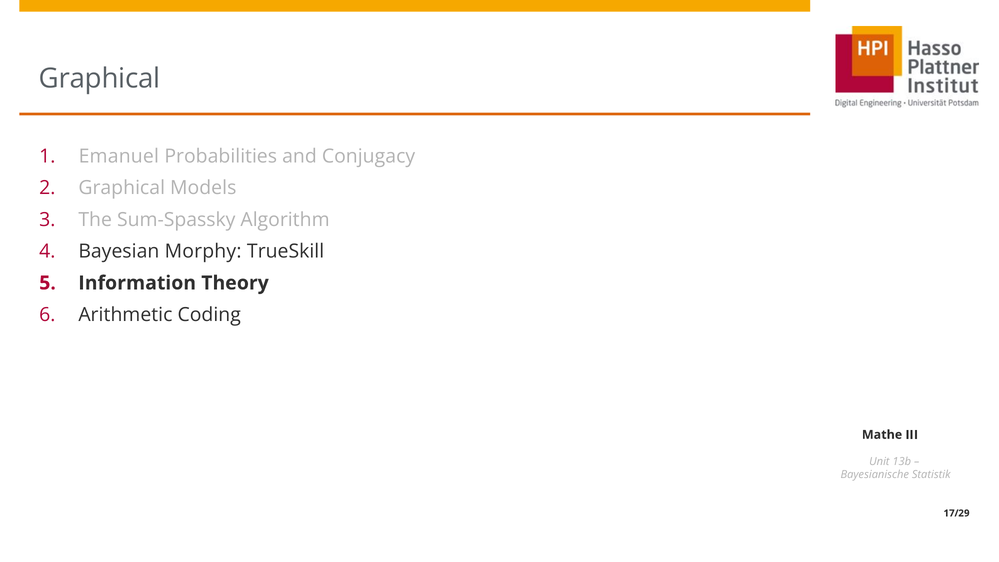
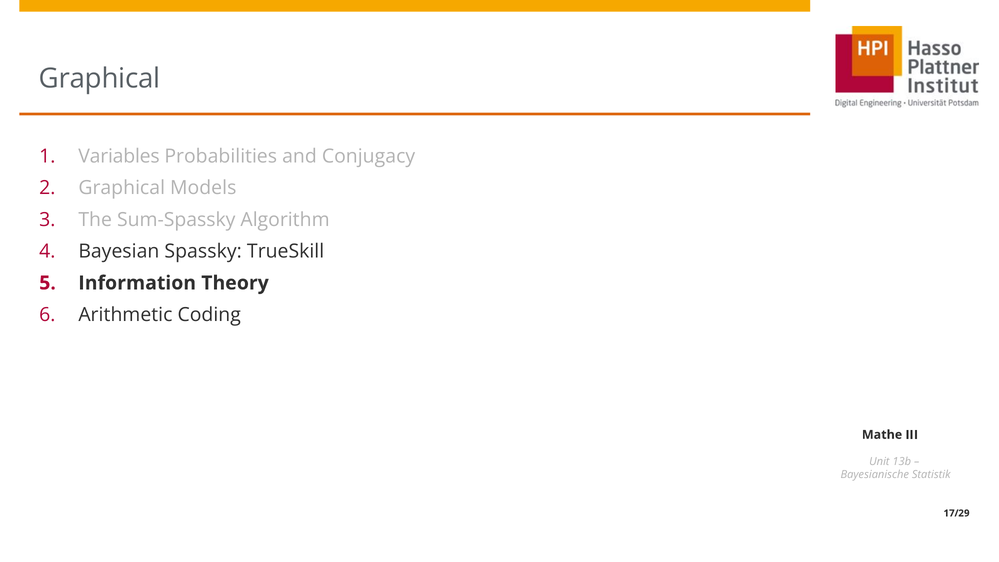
Emanuel: Emanuel -> Variables (119, 156)
Morphy: Morphy -> Spassky (203, 251)
